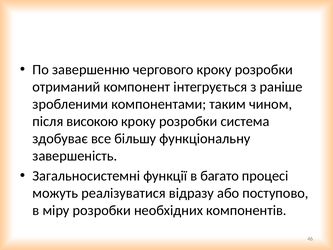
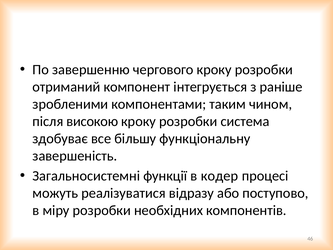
багато: багато -> кодер (220, 176)
